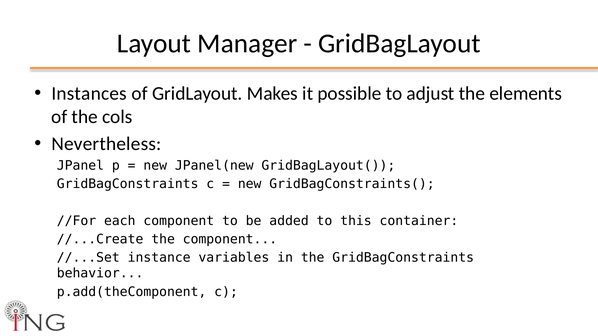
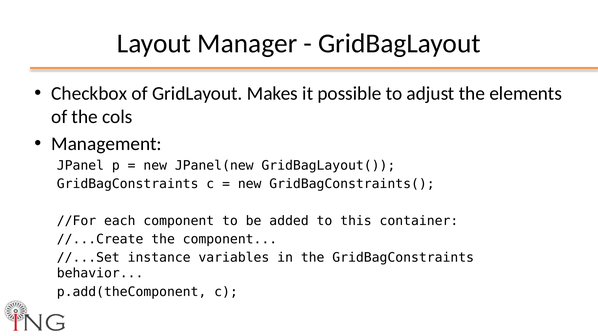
Instances: Instances -> Checkbox (89, 94)
Nevertheless: Nevertheless -> Management (106, 144)
